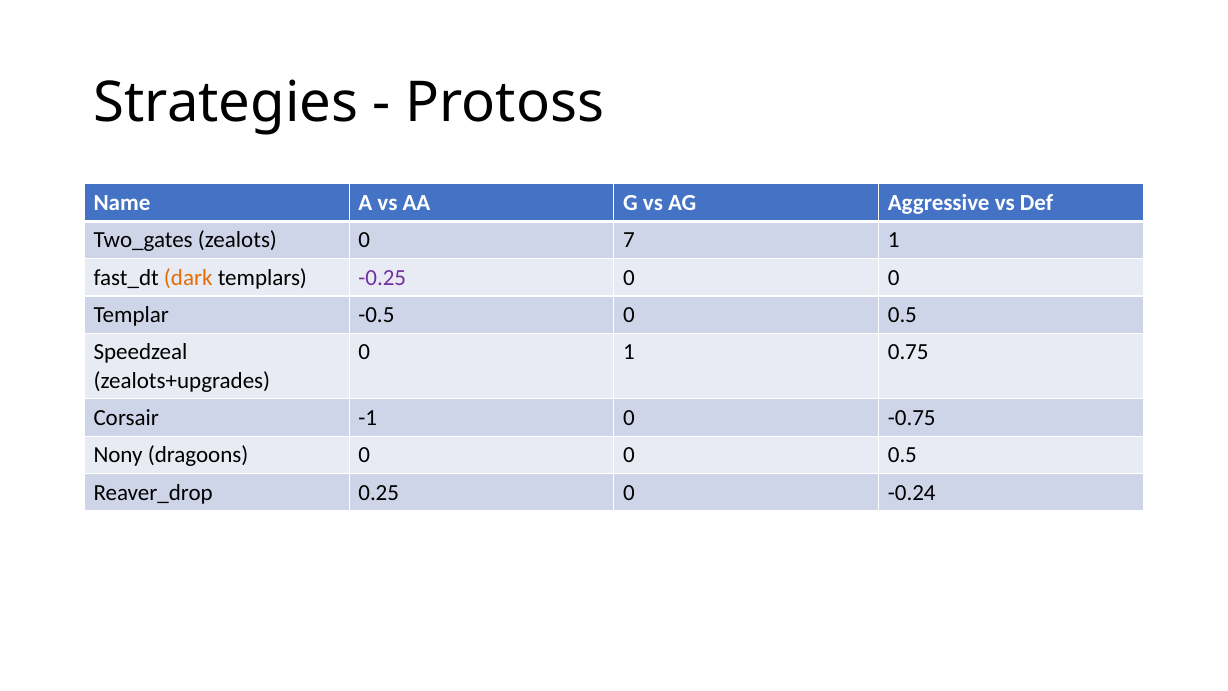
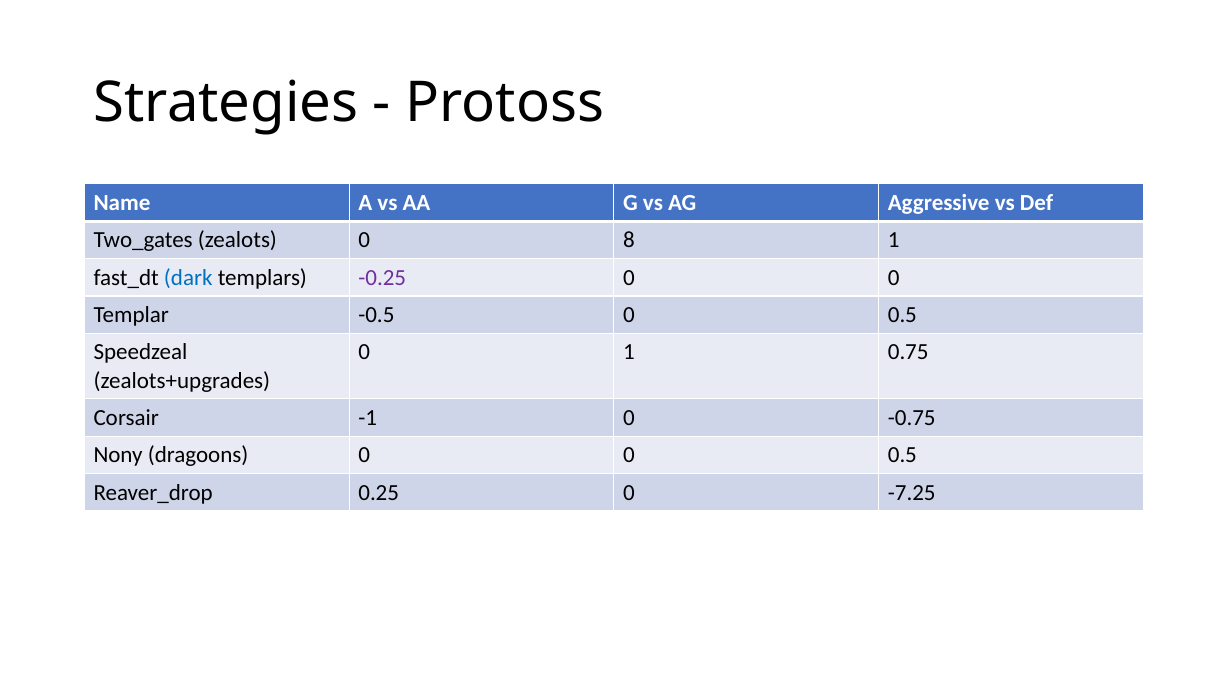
7: 7 -> 8 (629, 240)
dark colour: orange -> blue (188, 278)
-0.24: -0.24 -> -7.25 (912, 492)
